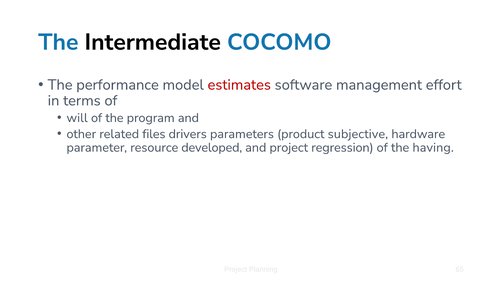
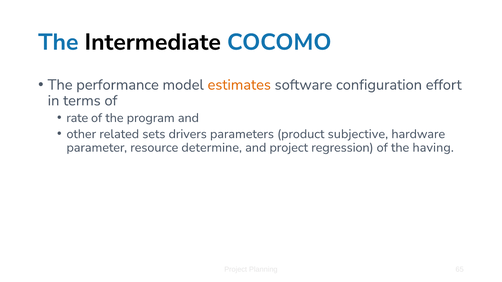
estimates colour: red -> orange (239, 85)
management: management -> configuration (379, 85)
will: will -> rate (77, 118)
files: files -> sets (154, 134)
developed: developed -> determine (212, 148)
